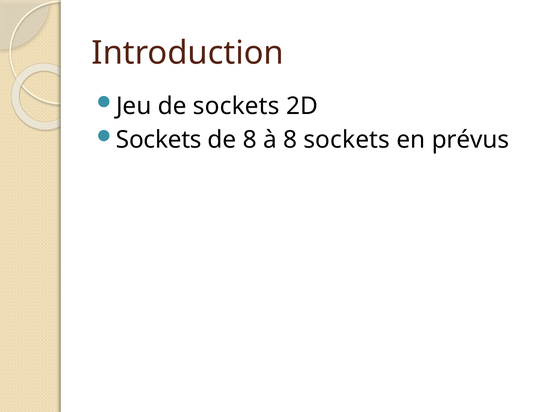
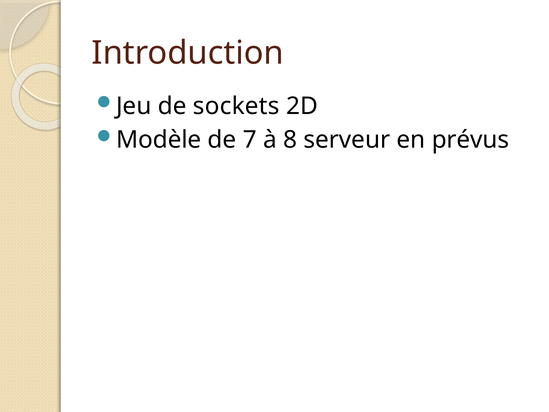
Sockets: Sockets -> Modèle (159, 140)
de 8: 8 -> 7 (250, 140)
8 sockets: sockets -> serveur (347, 140)
